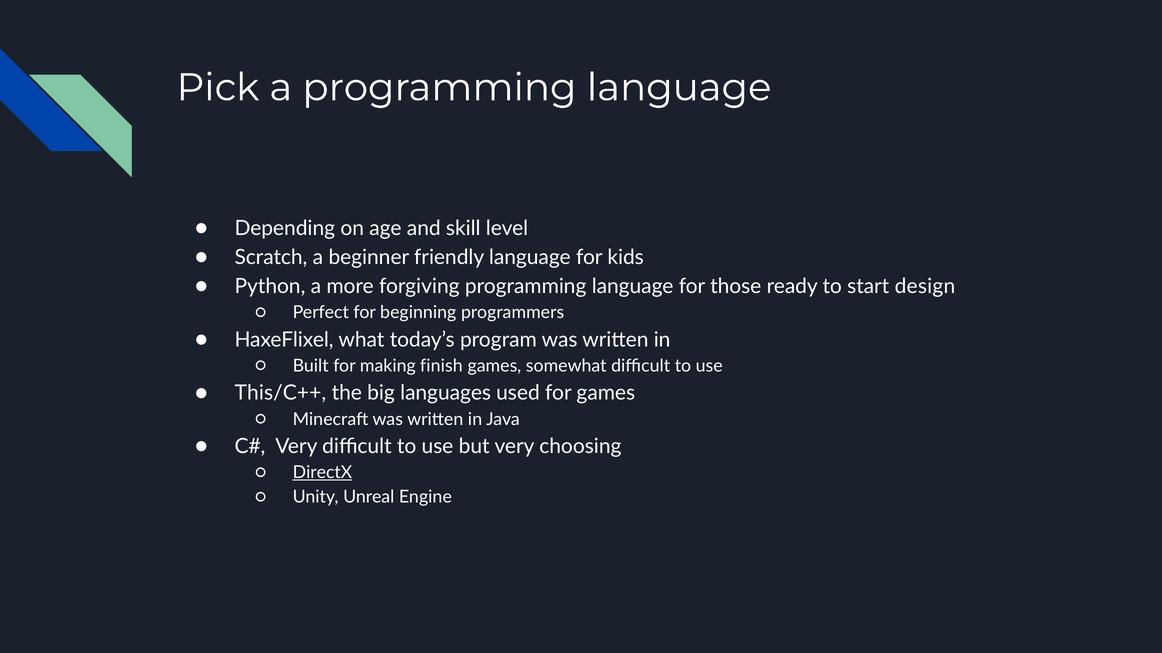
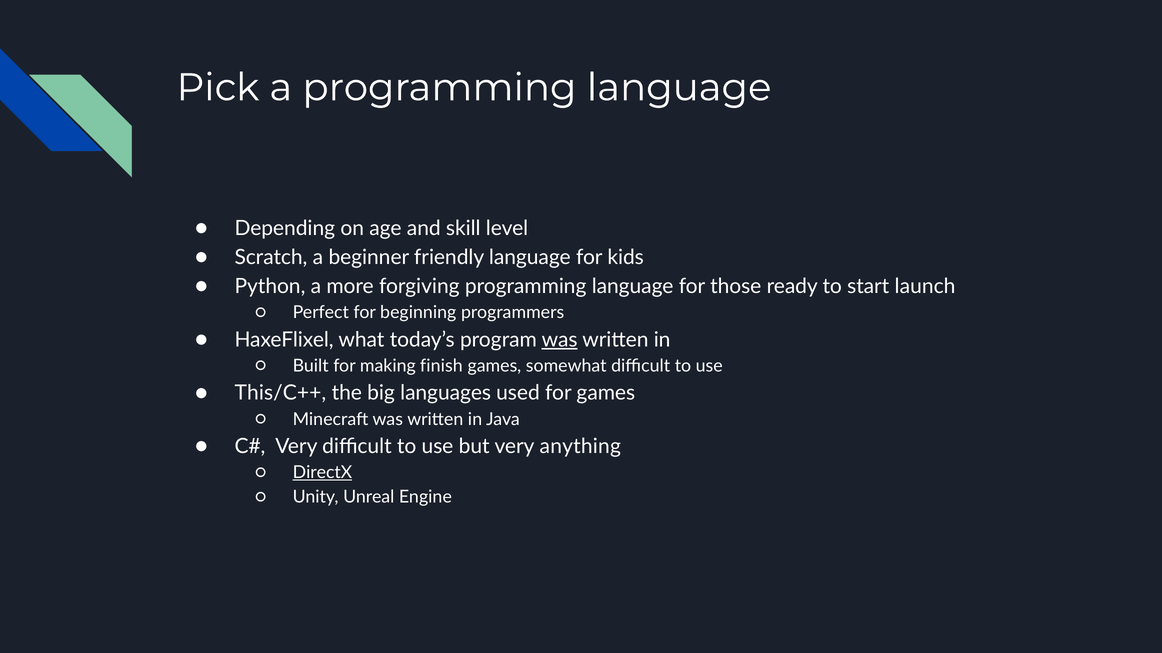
design: design -> launch (925, 287)
was underline: none -> present (560, 340)
choosing: choosing -> anything (580, 447)
